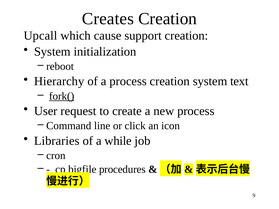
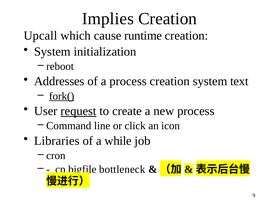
Creates: Creates -> Implies (108, 19)
support: support -> runtime (143, 36)
Hierarchy: Hierarchy -> Addresses (59, 81)
request underline: none -> present (78, 111)
procedures: procedures -> bottleneck (122, 170)
